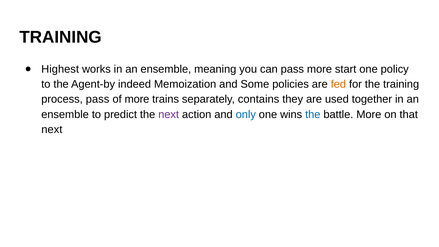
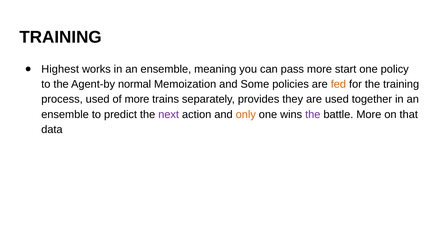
indeed: indeed -> normal (135, 84)
process pass: pass -> used (98, 99)
contains: contains -> provides (259, 99)
only colour: blue -> orange (246, 114)
the colour: blue -> purple (313, 114)
next: next -> data (52, 130)
